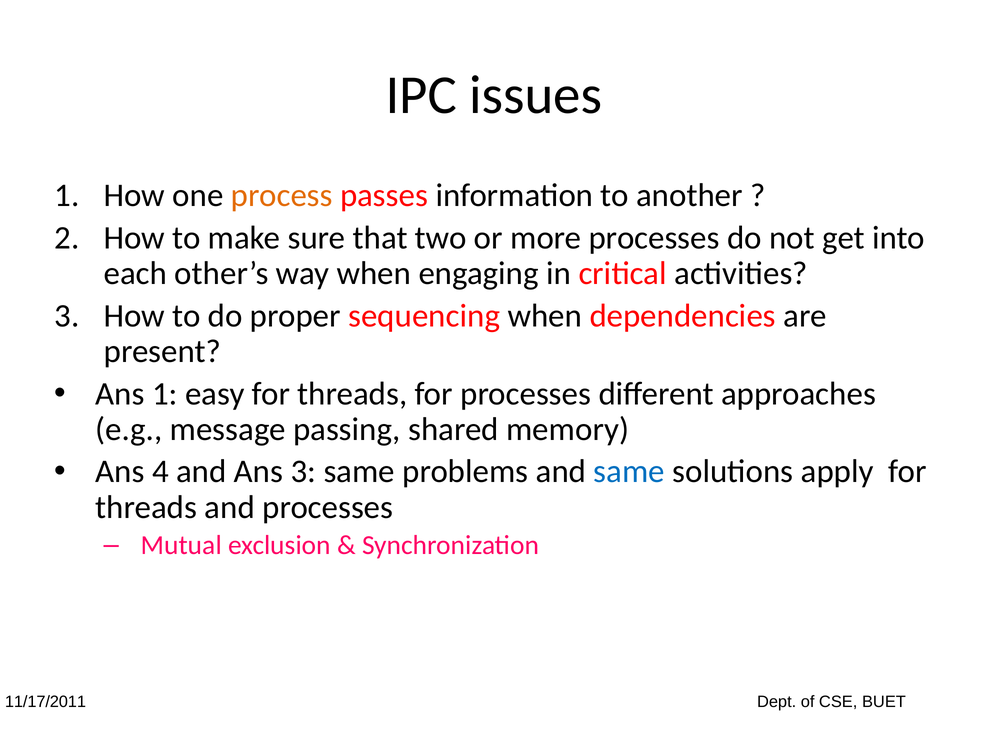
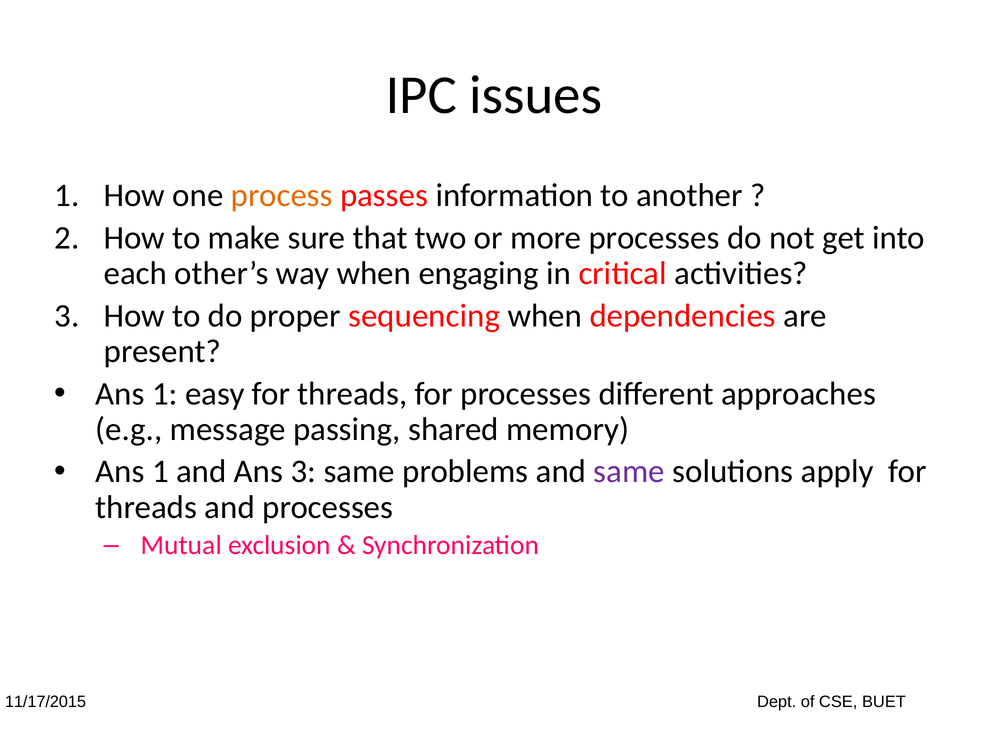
4: 4 -> 1 (160, 472)
same colour: blue -> purple (629, 472)
11/17/2011: 11/17/2011 -> 11/17/2015 (45, 702)
